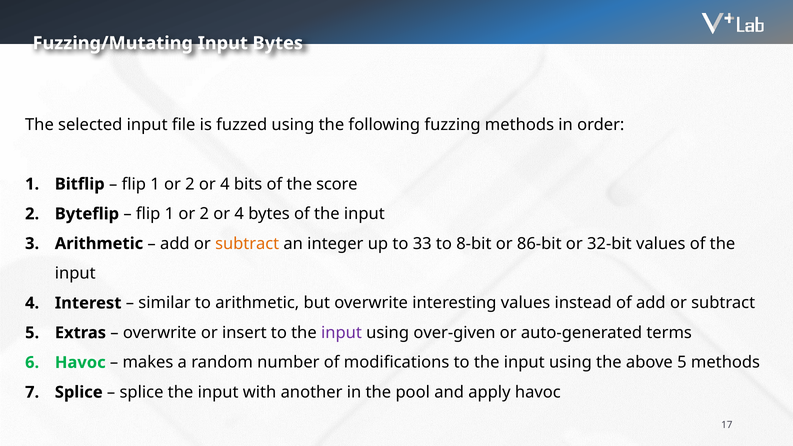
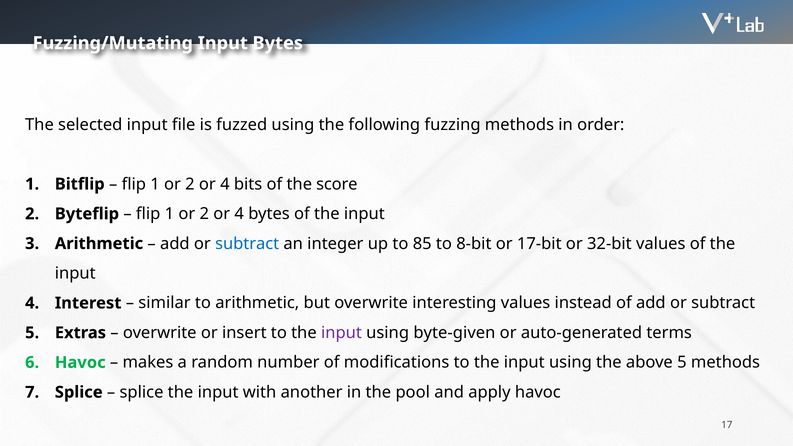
subtract colour: orange -> blue (247, 244)
33: 33 -> 85 (422, 244)
86-bit: 86-bit -> 17-bit (539, 244)
over-given: over-given -> byte-given (454, 333)
